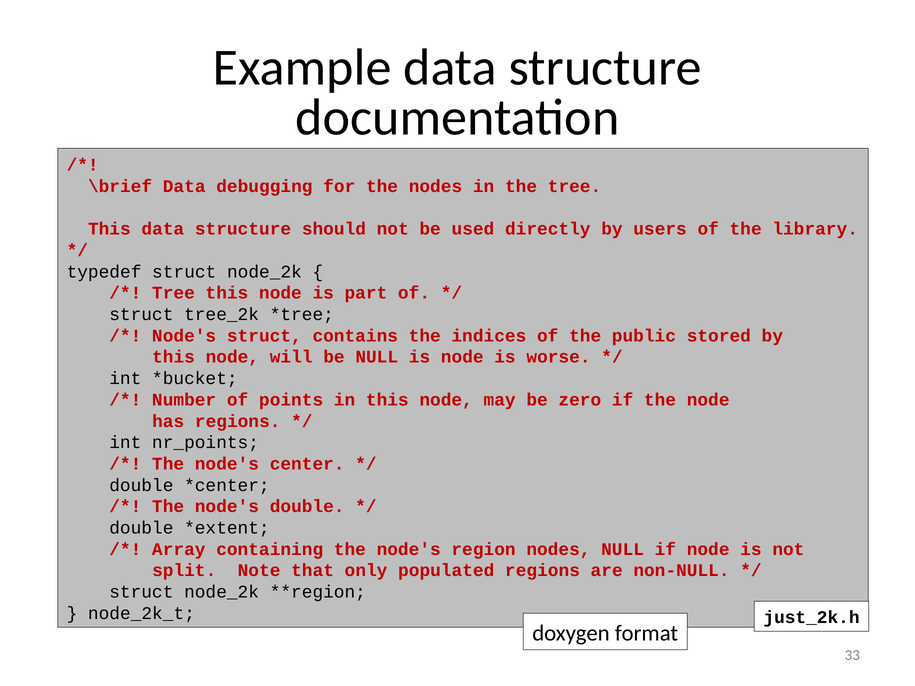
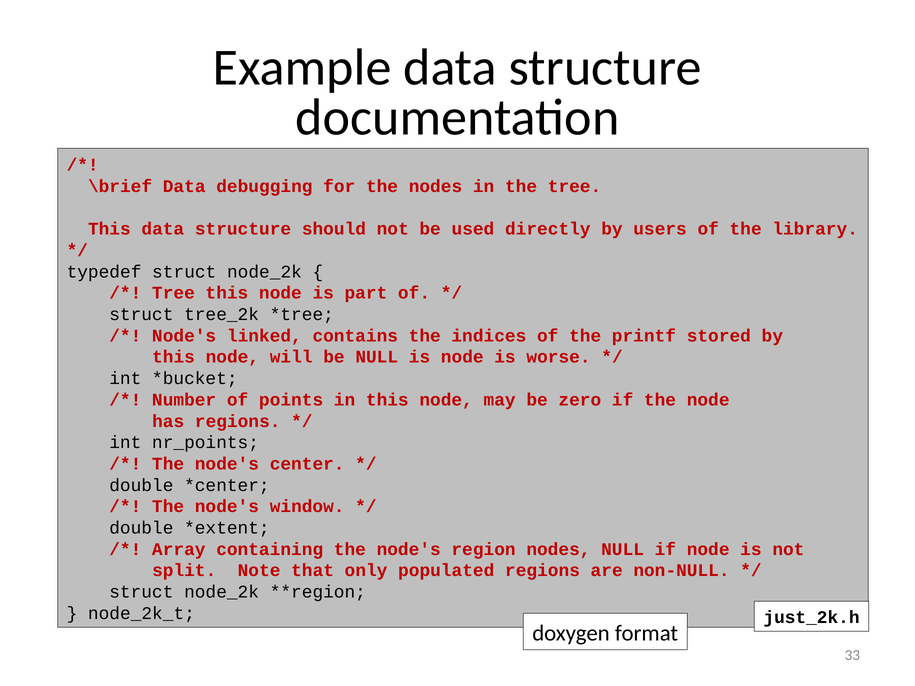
Node's struct: struct -> linked (264, 336)
public: public -> printf (644, 336)
node's double: double -> window (307, 507)
